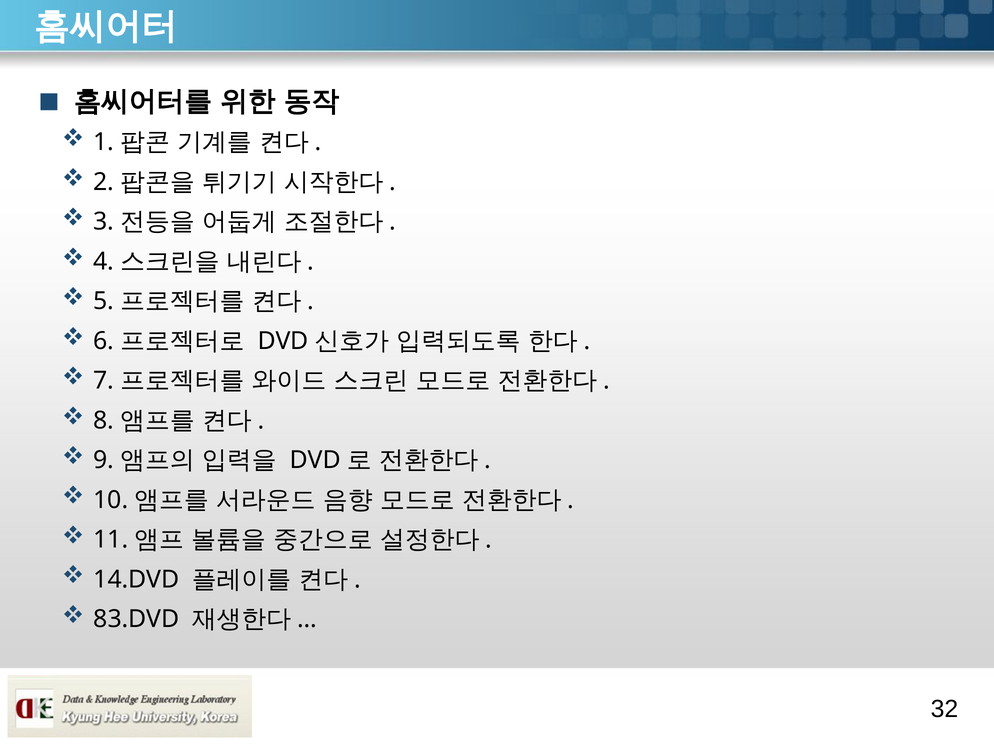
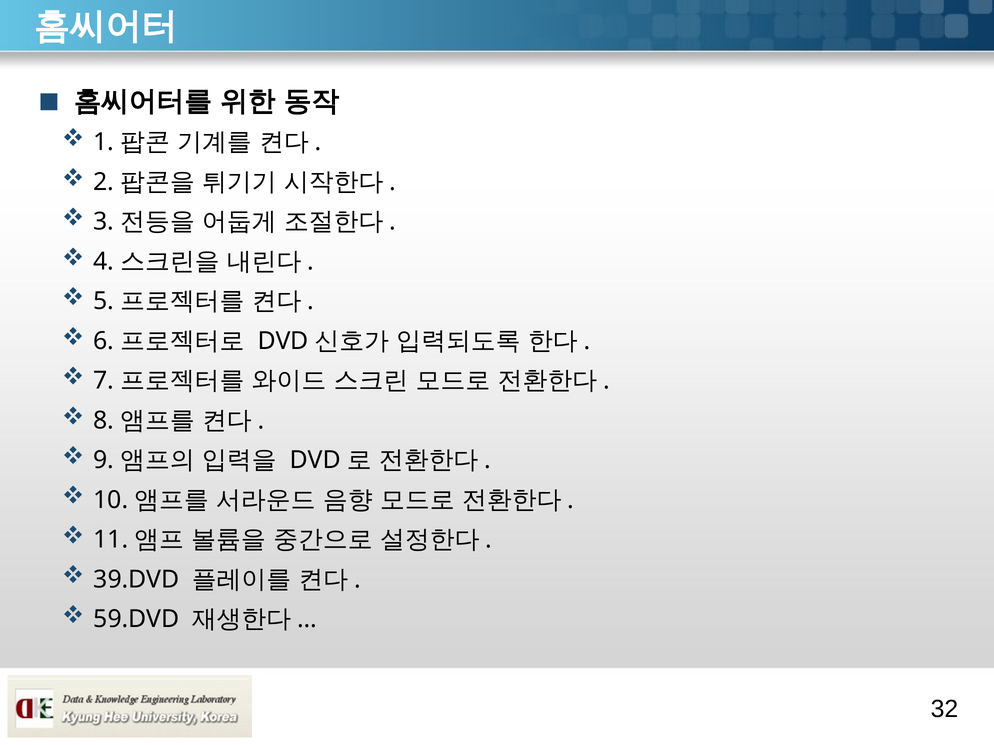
14.DVD: 14.DVD -> 39.DVD (136, 580)
83.DVD: 83.DVD -> 59.DVD (136, 619)
